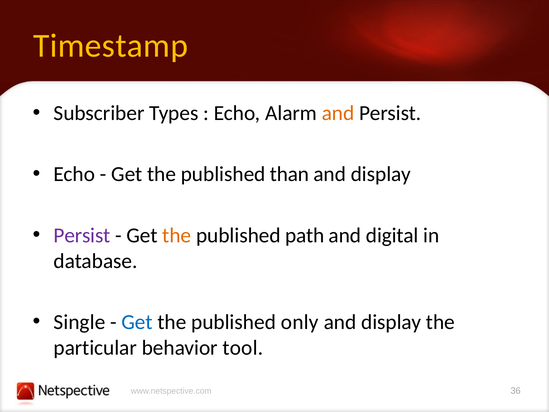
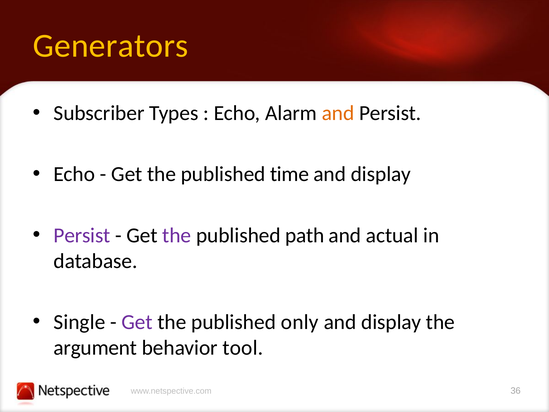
Timestamp: Timestamp -> Generators (111, 46)
than: than -> time (290, 174)
the colour: orange -> purple (177, 235)
digital: digital -> actual (392, 235)
Get colour: blue -> purple (137, 322)
particular: particular -> argument (95, 348)
